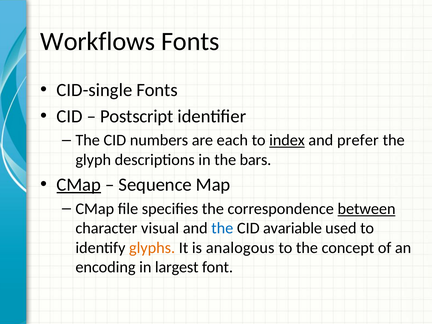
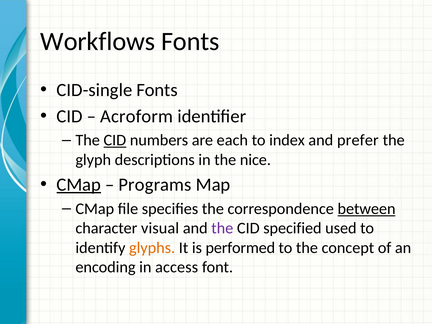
Postscript: Postscript -> Acroform (137, 116)
CID underline: none -> present (115, 140)
index underline: present -> none (287, 140)
bars: bars -> nice (255, 160)
Sequence: Sequence -> Programs (155, 185)
the colour: blue -> purple (222, 228)
avariable: avariable -> specified (292, 228)
analogous: analogous -> performed (240, 248)
largest: largest -> access (177, 267)
